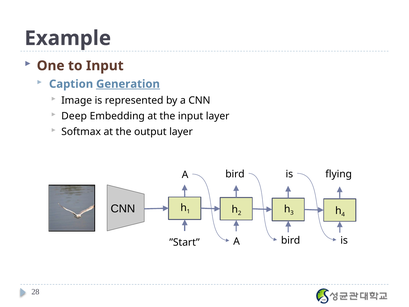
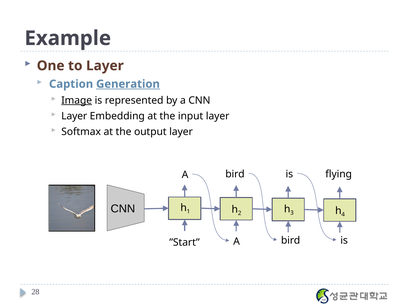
to Input: Input -> Layer (105, 66)
Image underline: none -> present (77, 100)
Deep: Deep -> Layer (74, 116)
